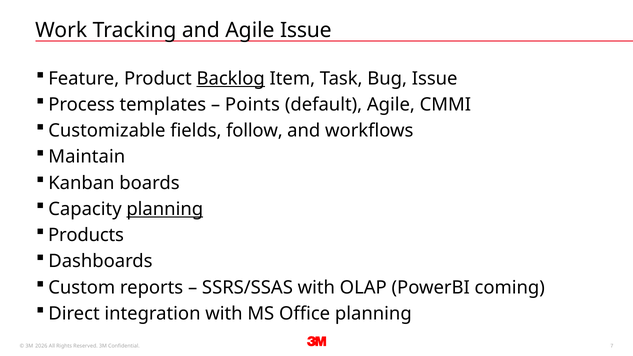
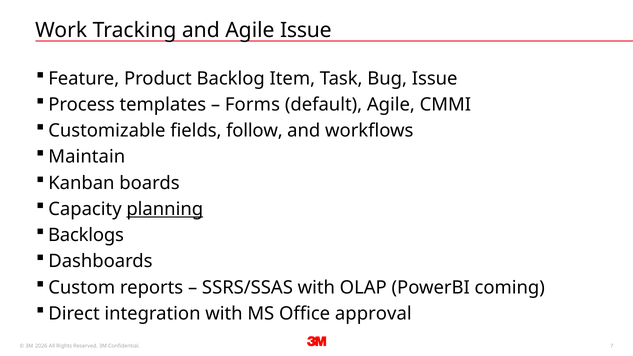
Backlog underline: present -> none (231, 79)
Points: Points -> Forms (252, 105)
Products: Products -> Backlogs (86, 235)
Office planning: planning -> approval (373, 314)
